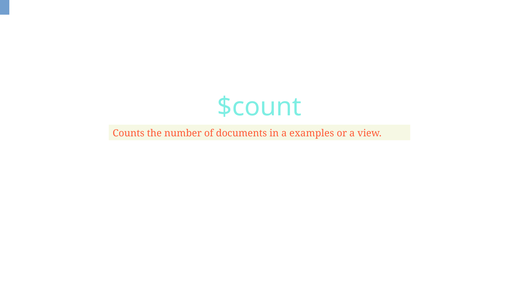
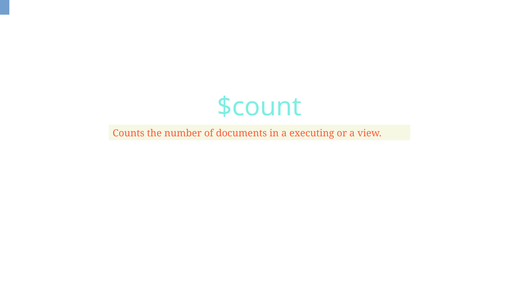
examples: examples -> executing (312, 133)
